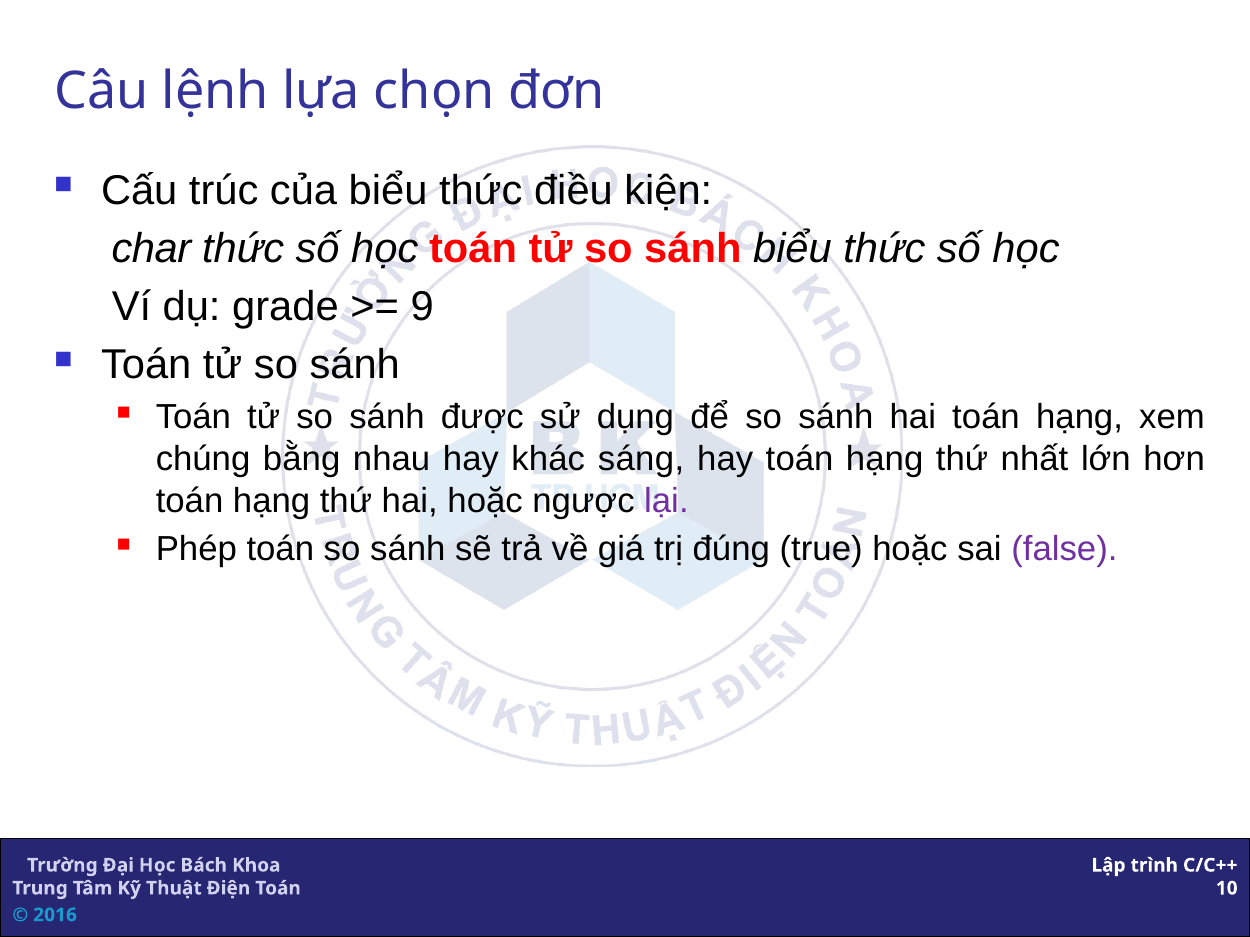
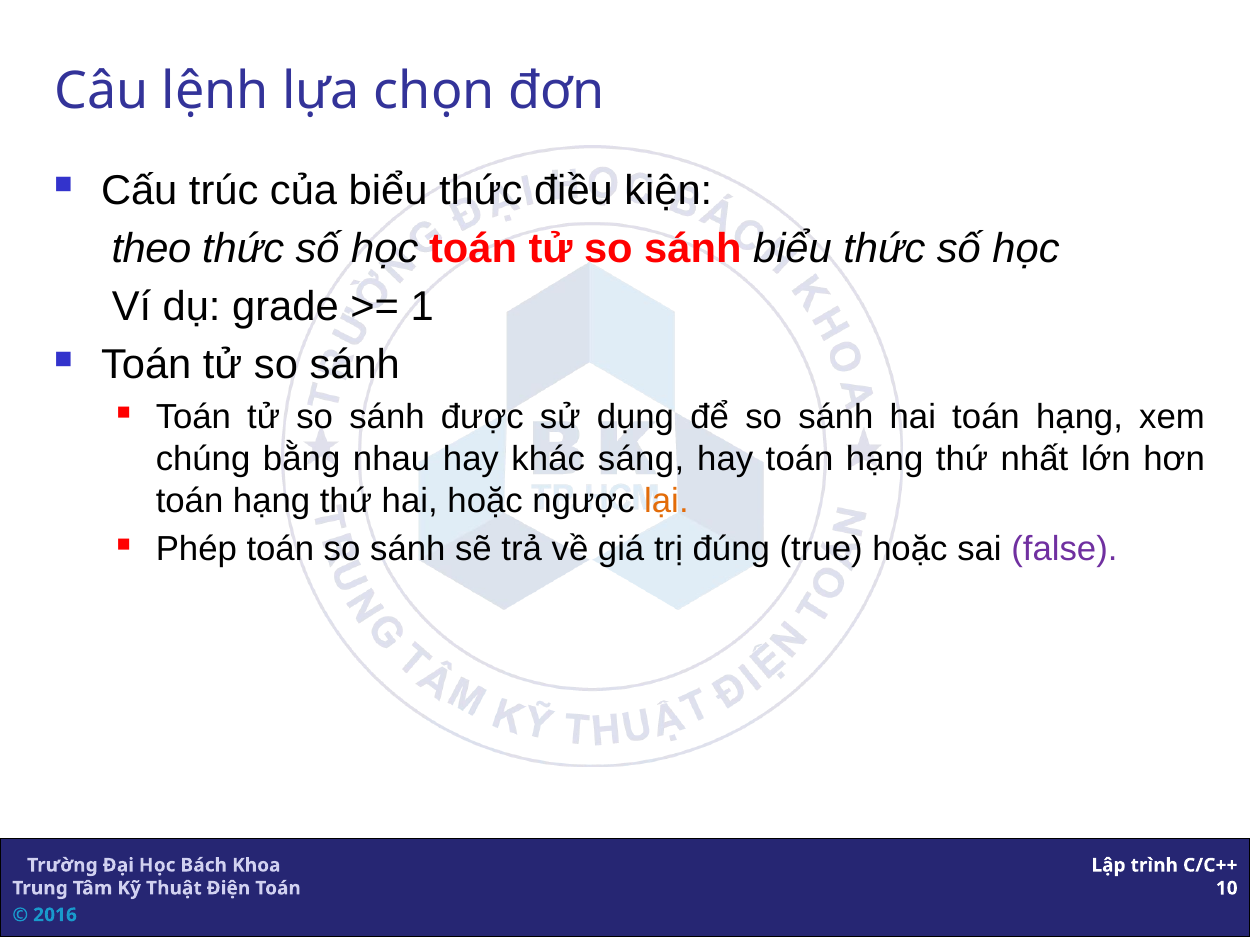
char: char -> theo (151, 249)
9: 9 -> 1 (422, 307)
lại colour: purple -> orange (666, 501)
